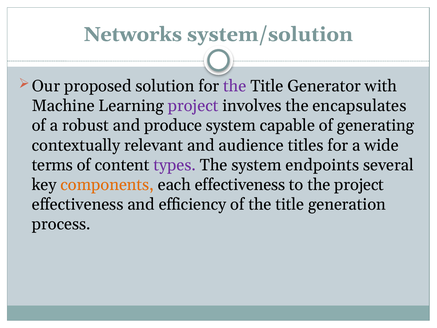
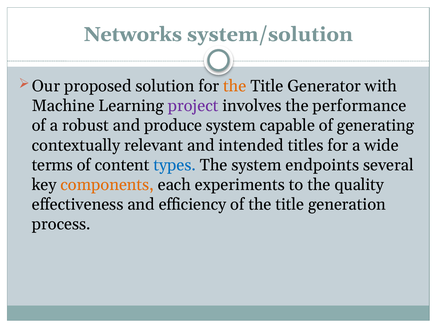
the colour: purple -> orange (235, 86)
encapsulates: encapsulates -> performance (360, 106)
audience: audience -> intended (251, 145)
types colour: purple -> blue (175, 165)
each effectiveness: effectiveness -> experiments (240, 185)
the project: project -> quality (359, 185)
